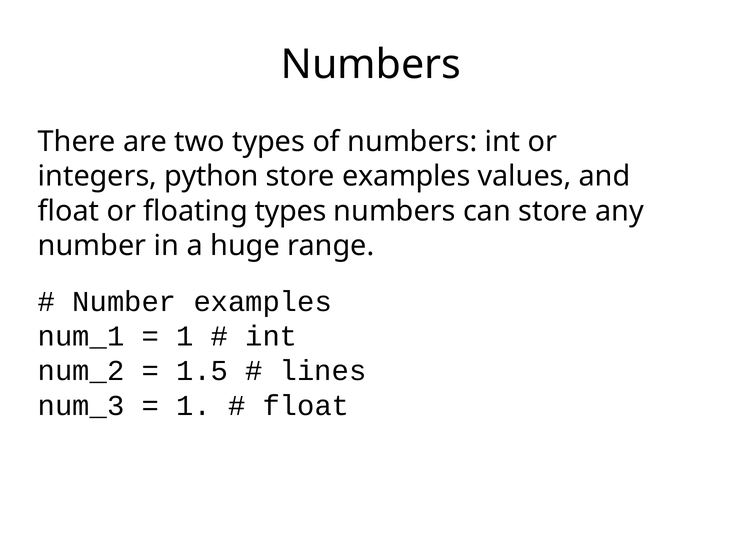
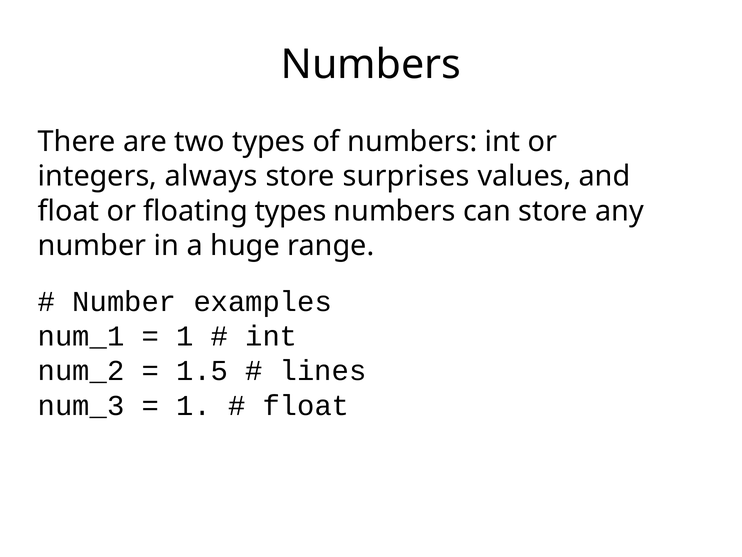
python: python -> always (211, 176)
store examples: examples -> surprises (406, 176)
